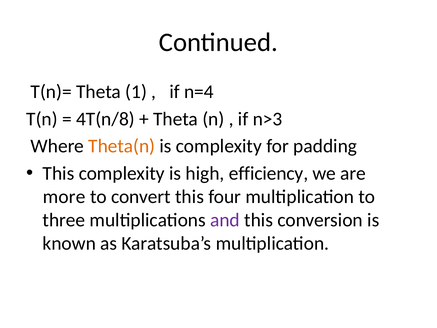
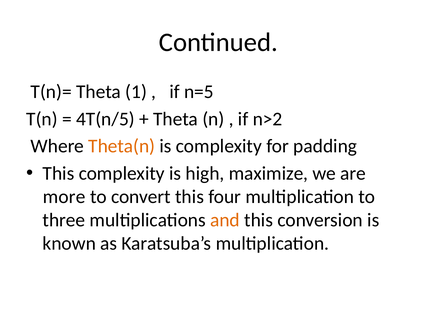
n=4: n=4 -> n=5 (199, 92)
4T(n/8: 4T(n/8 -> 4T(n/5 (105, 119)
n>3: n>3 -> n>2 (268, 119)
efficiency: efficiency -> maximize (268, 173)
and colour: purple -> orange (225, 220)
